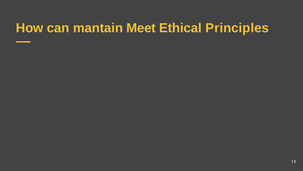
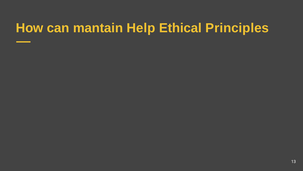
Meet: Meet -> Help (141, 28)
